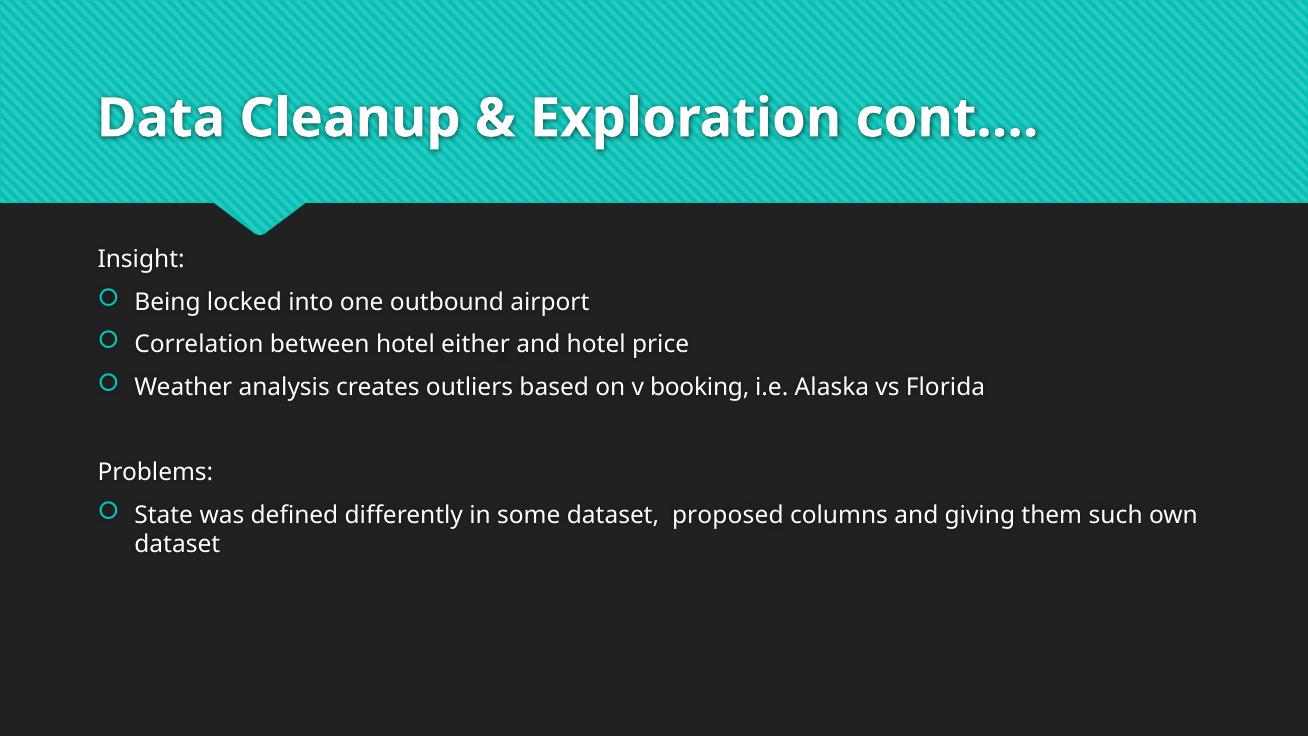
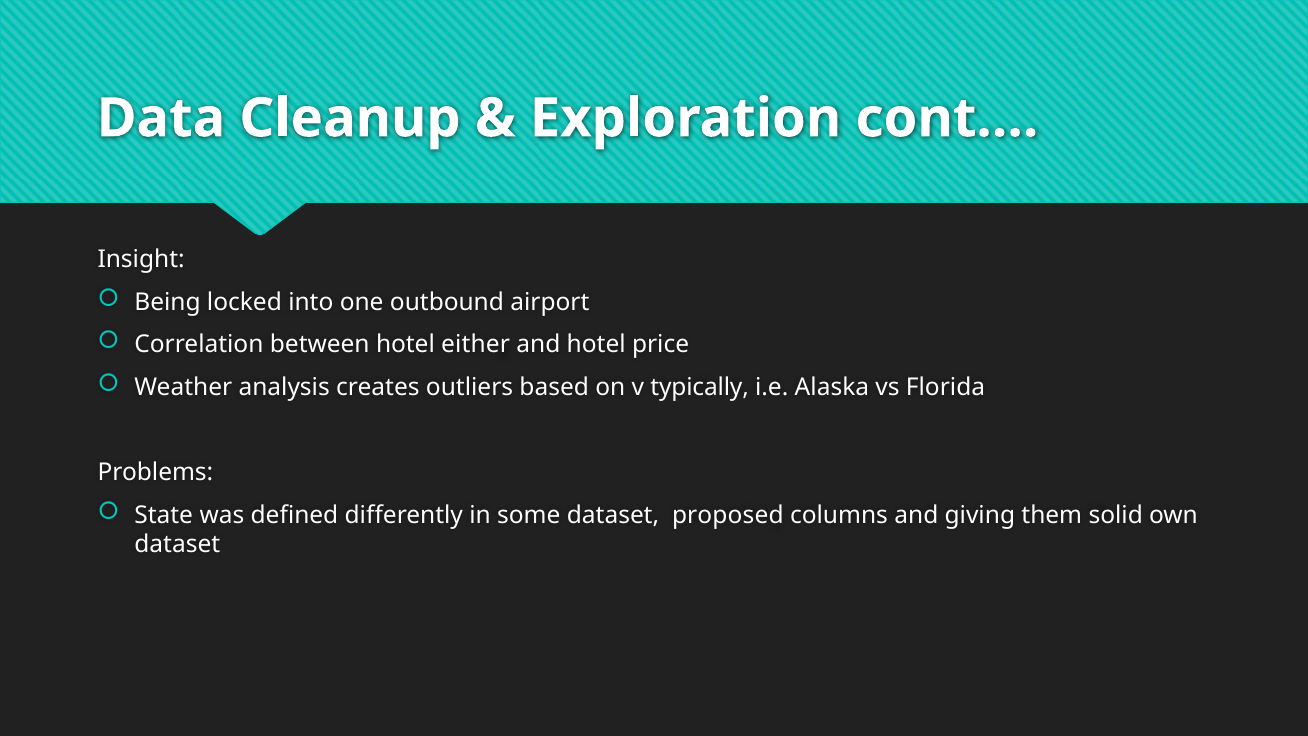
booking: booking -> typically (700, 387)
such: such -> solid (1116, 515)
